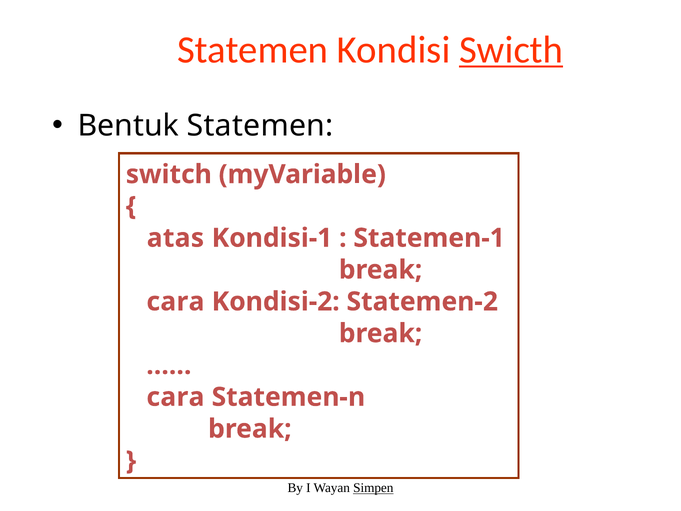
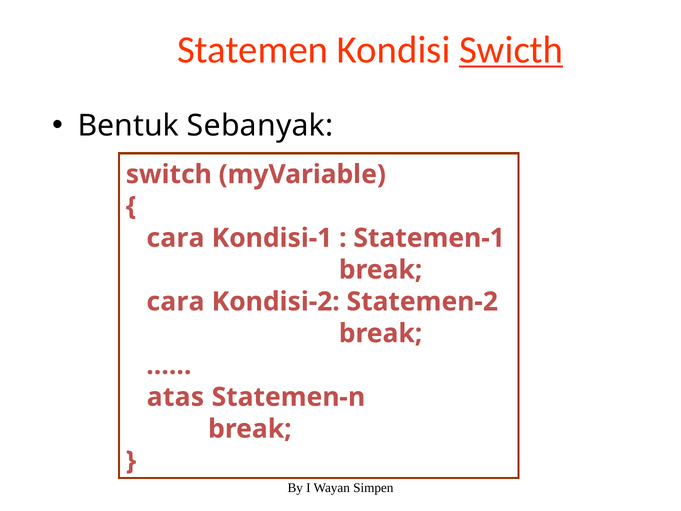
Bentuk Statemen: Statemen -> Sebanyak (260, 126)
atas: atas -> cara (175, 238)
cara: cara -> atas (175, 397)
Simpen underline: present -> none (373, 488)
